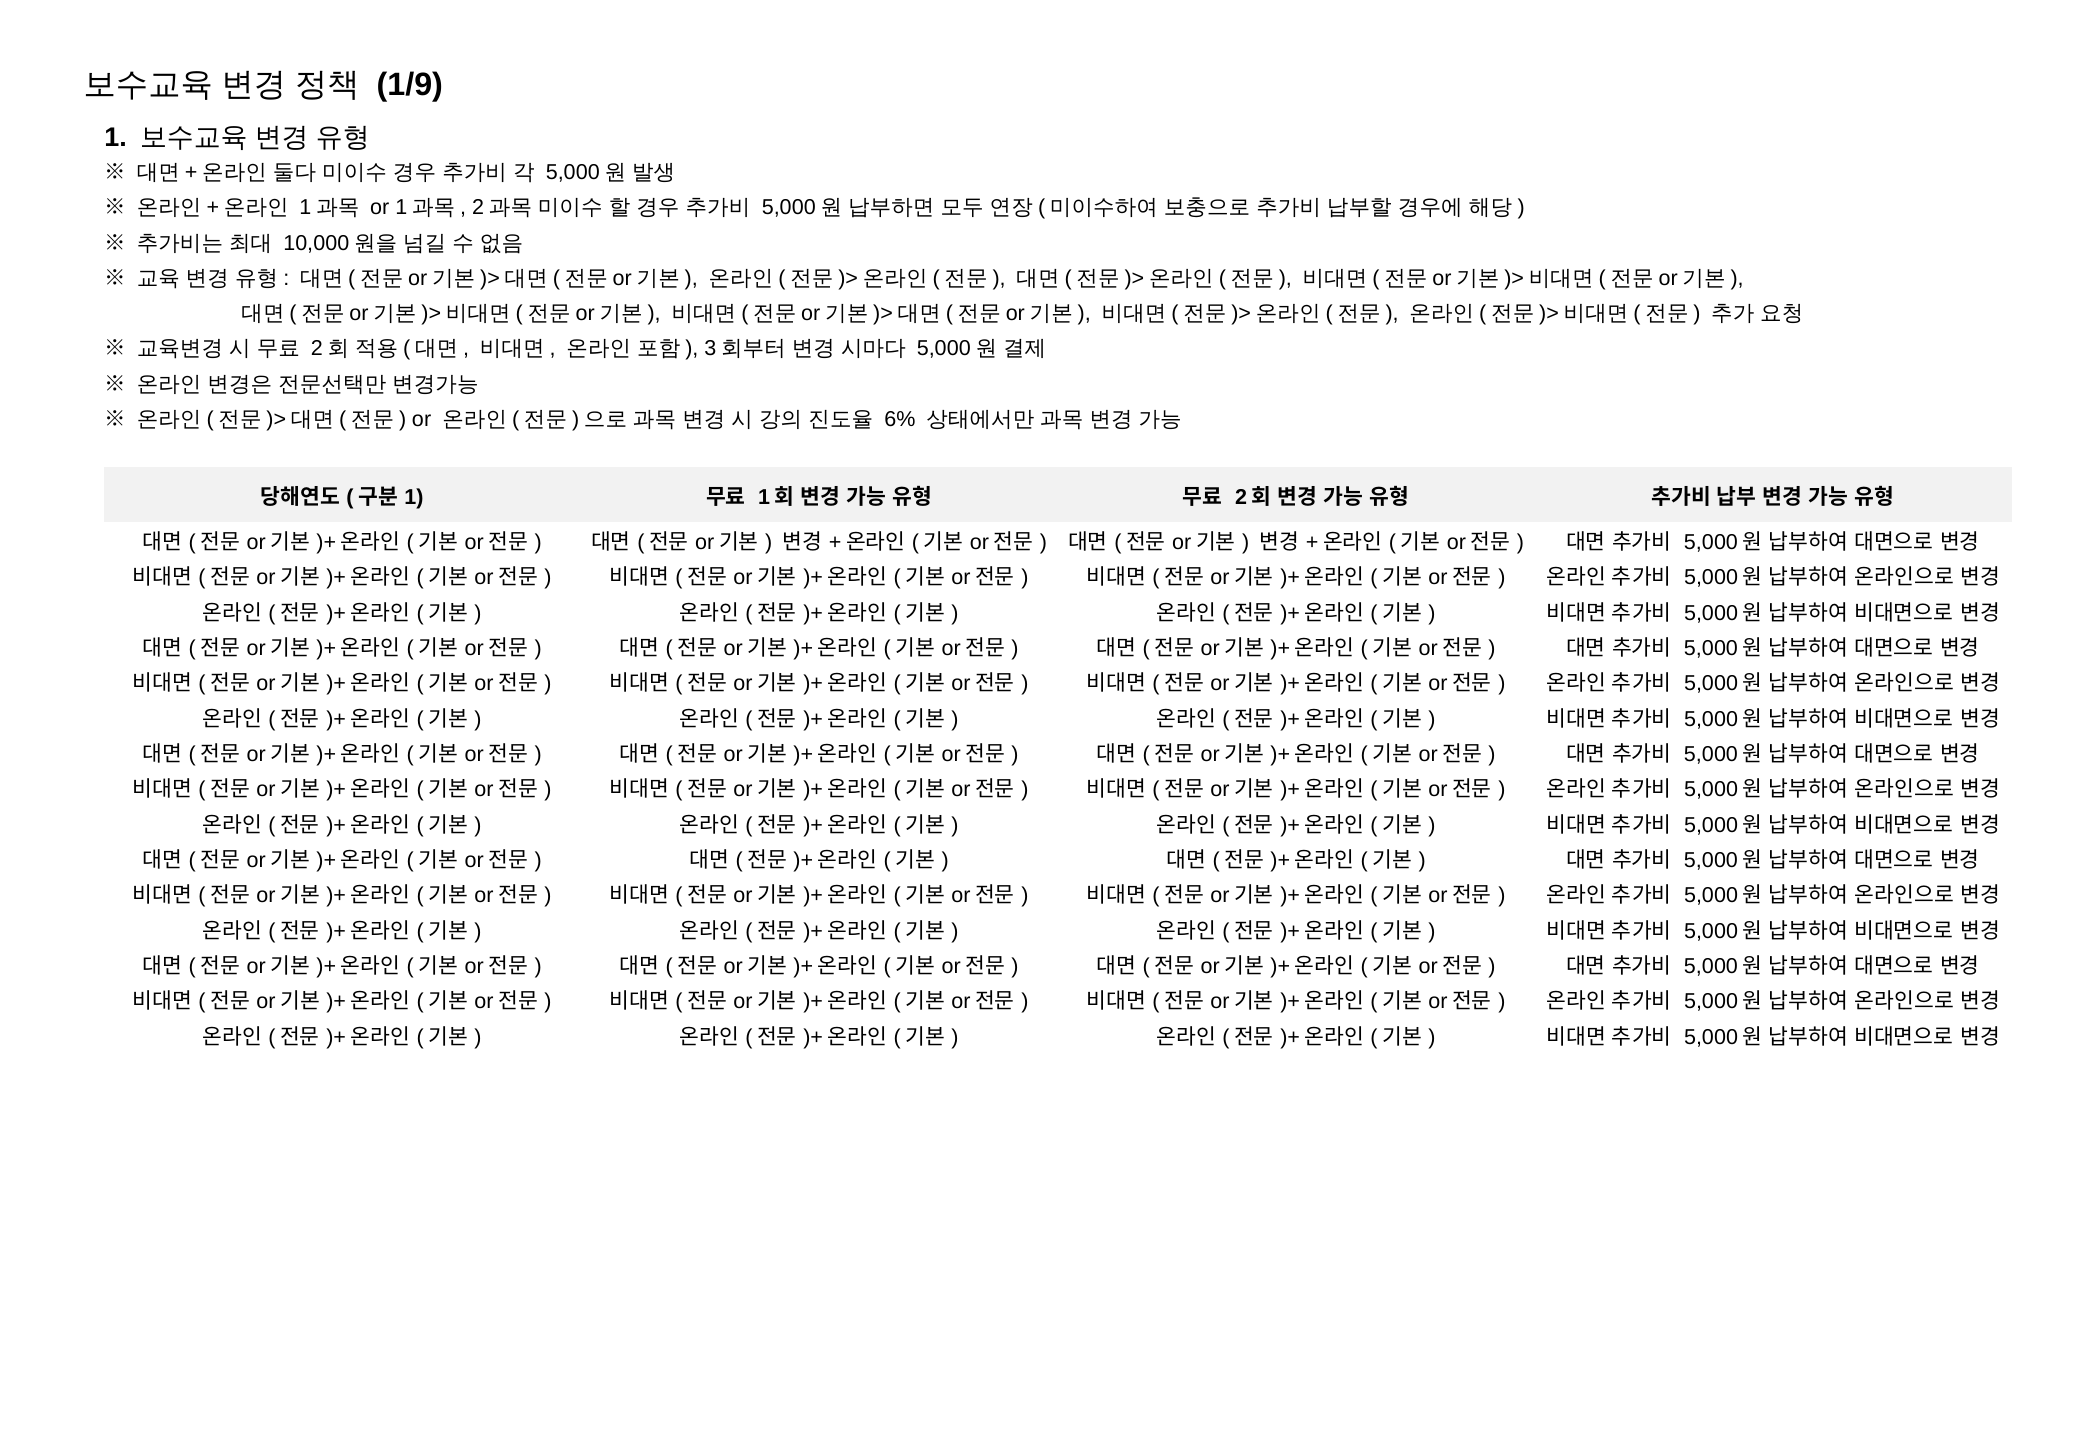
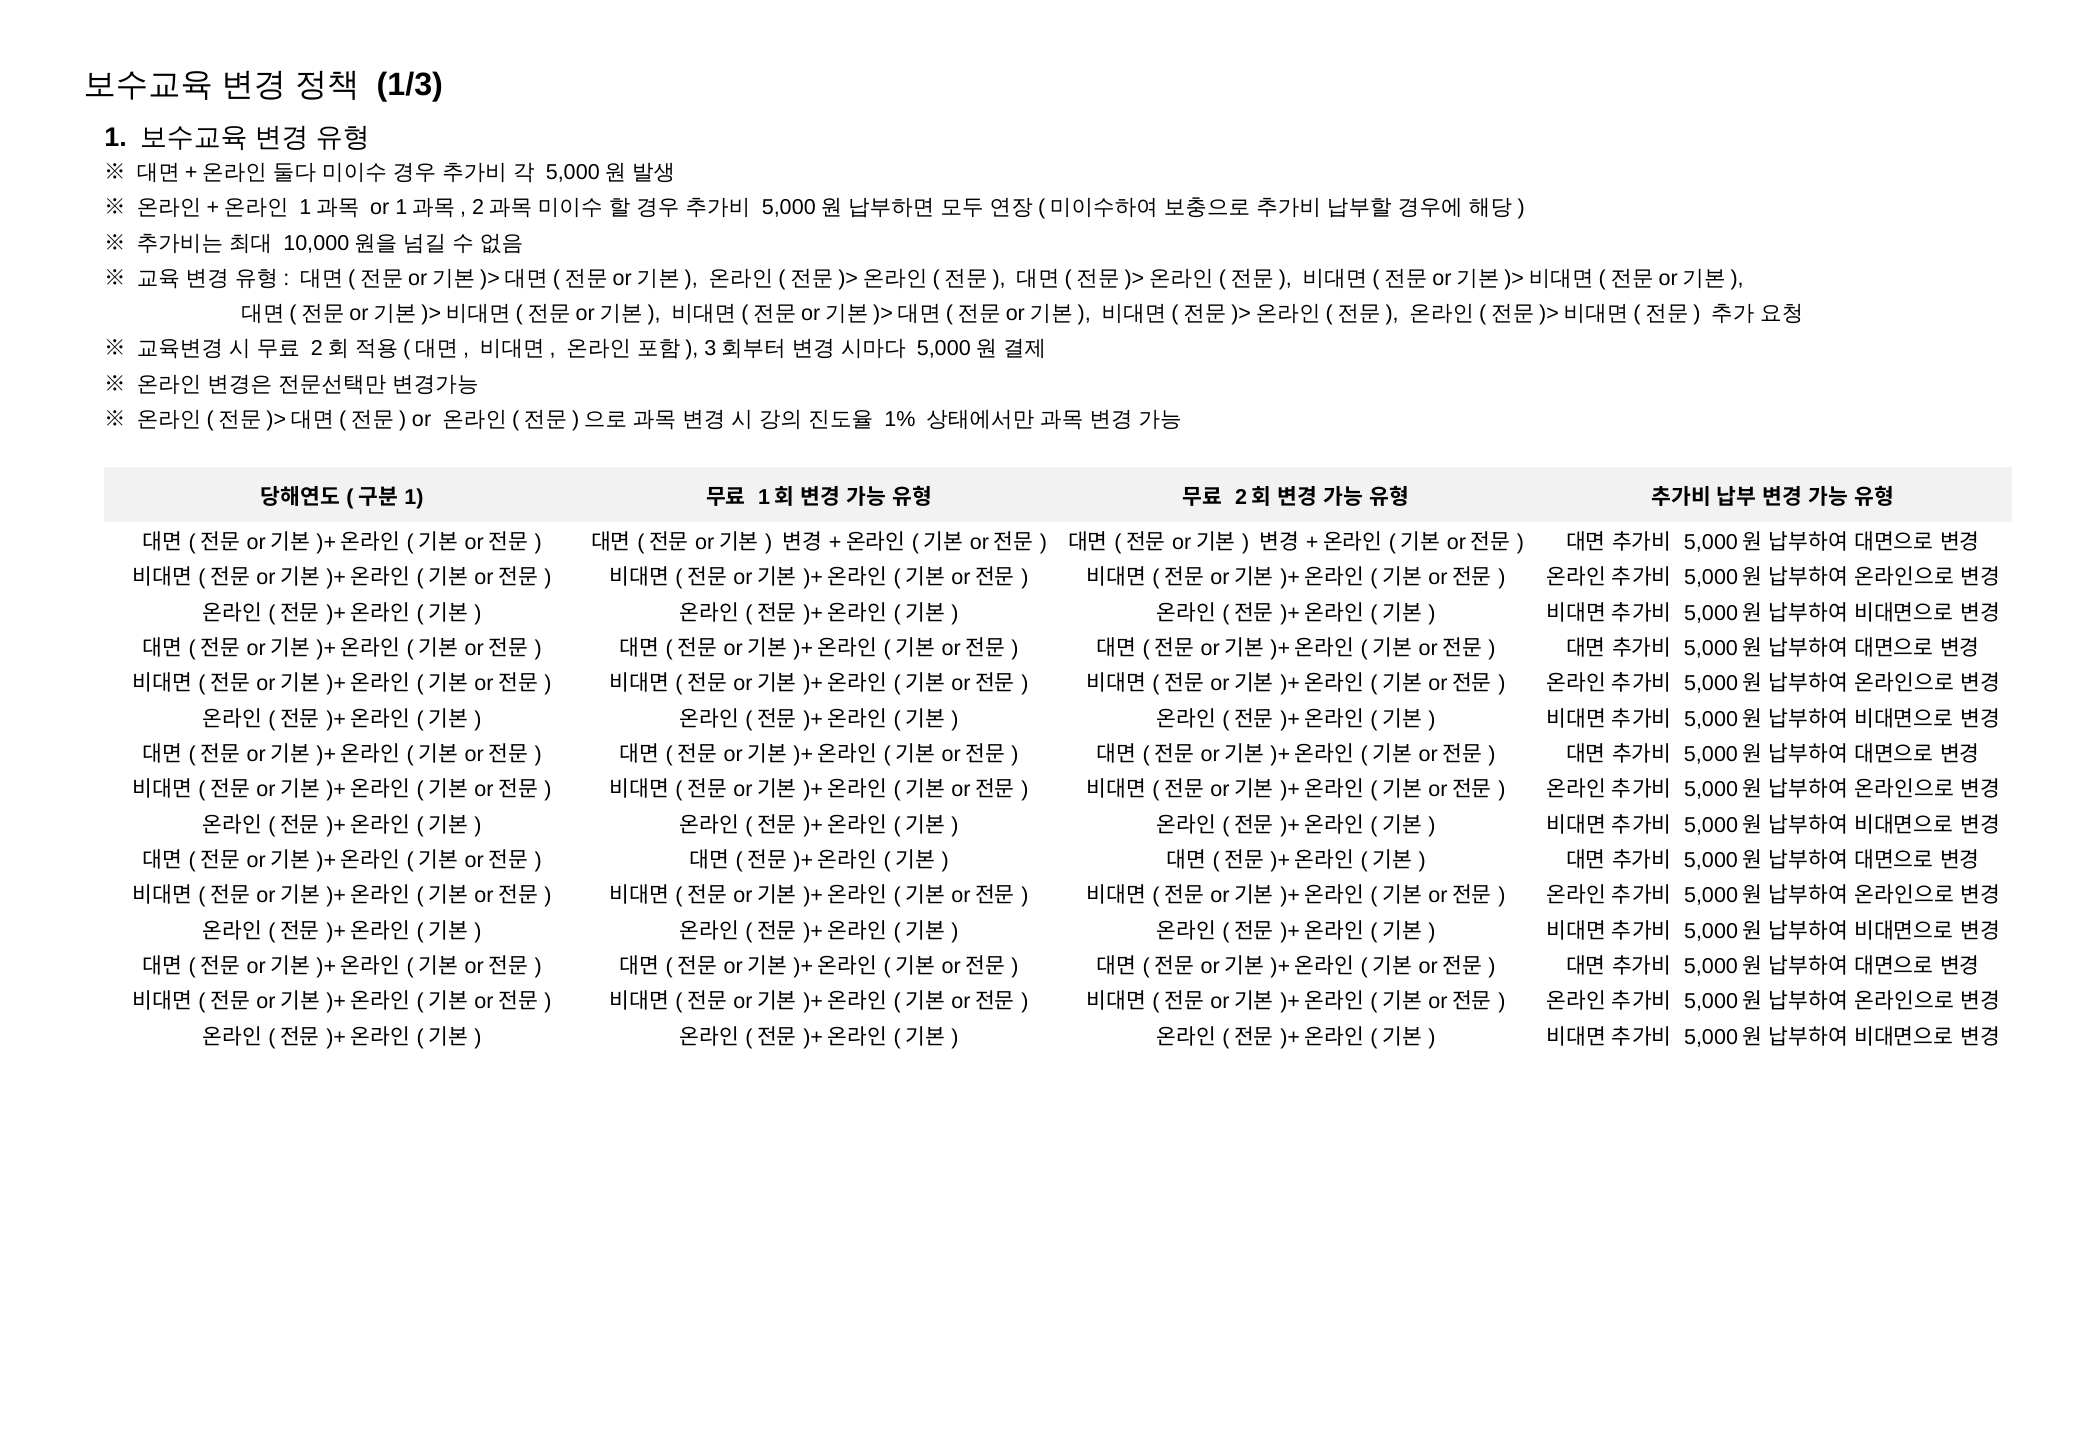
1/9: 1/9 -> 1/3 (410, 85)
6%: 6% -> 1% (900, 419)
